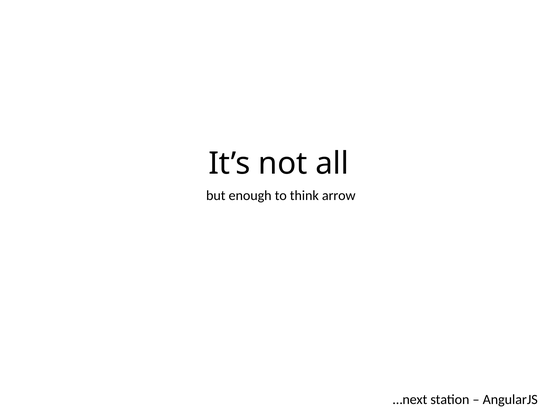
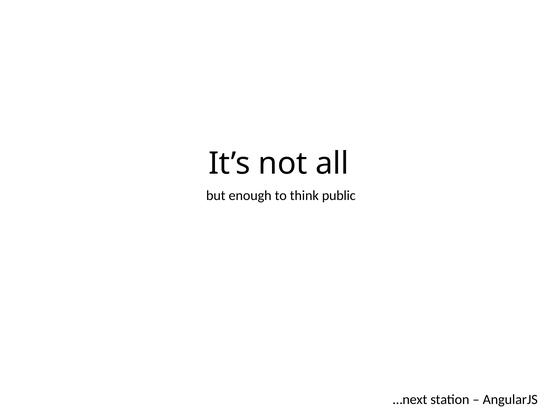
arrow: arrow -> public (339, 195)
